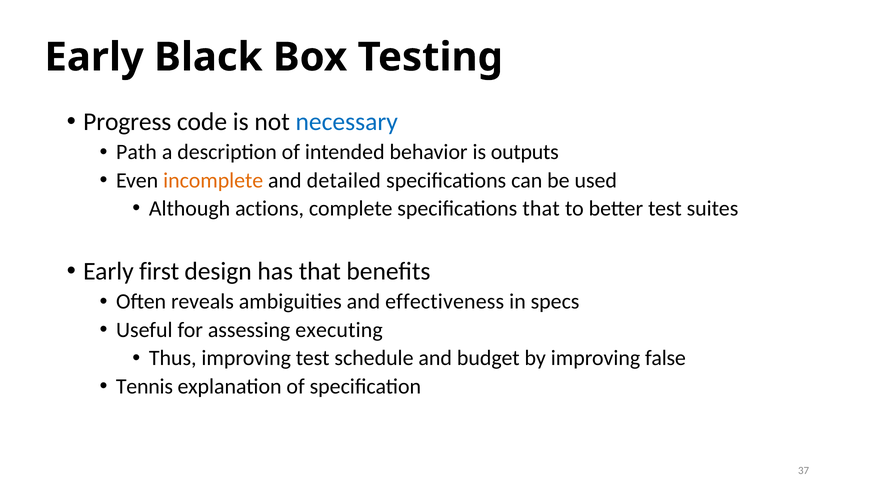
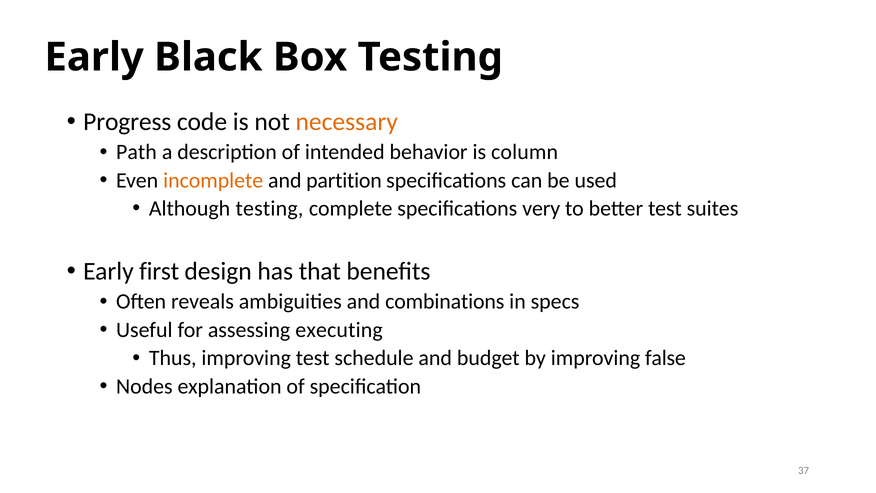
necessary colour: blue -> orange (347, 122)
outputs: outputs -> column (525, 152)
detailed: detailed -> partition (344, 180)
Although actions: actions -> testing (269, 209)
specifications that: that -> very (541, 209)
effectiveness: effectiveness -> combinations (445, 302)
Tennis: Tennis -> Nodes (144, 386)
